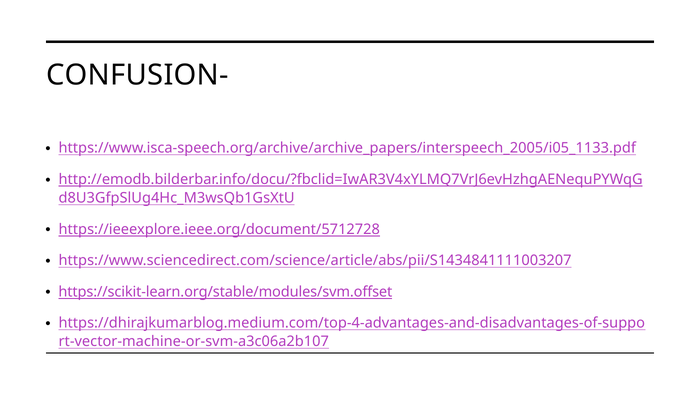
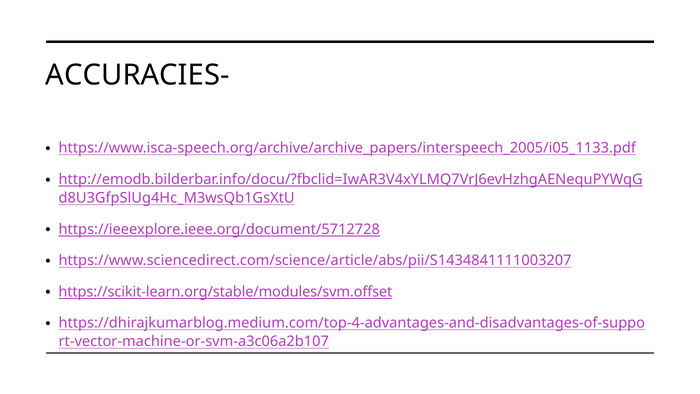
CONFUSION-: CONFUSION- -> ACCURACIES- (138, 75)
